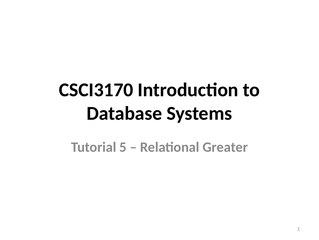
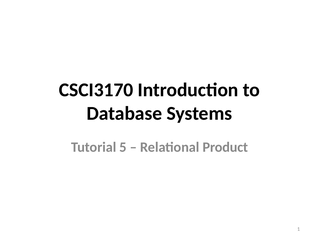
Greater: Greater -> Product (225, 147)
